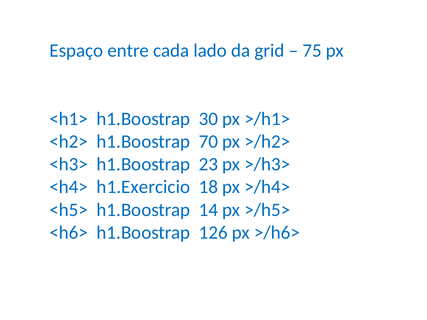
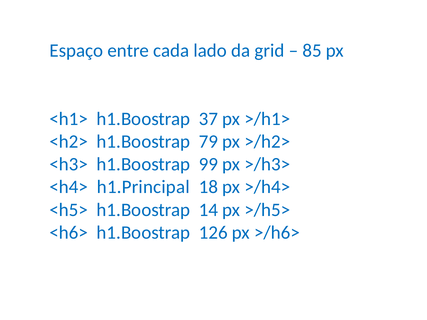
75: 75 -> 85 (312, 51)
30: 30 -> 37 (208, 119)
70: 70 -> 79 (208, 142)
23: 23 -> 99 (208, 164)
h1.Exercicio: h1.Exercicio -> h1.Principal (143, 187)
